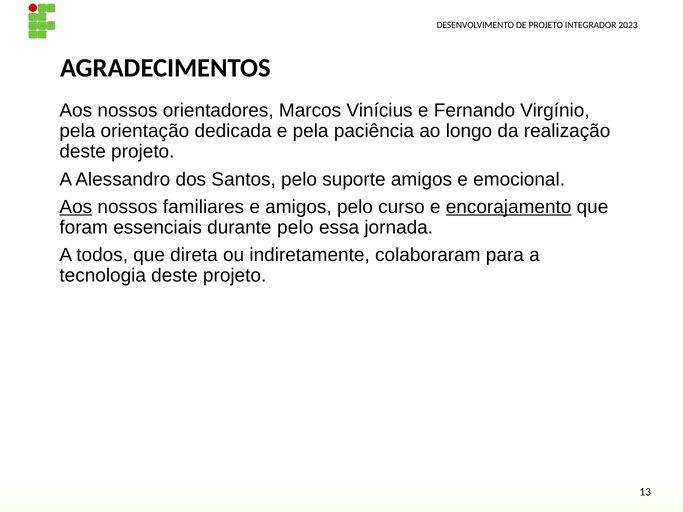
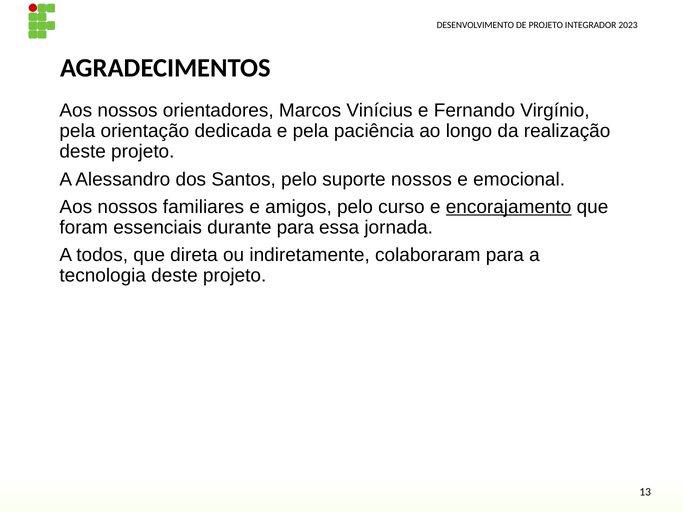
suporte amigos: amigos -> nossos (421, 179)
Aos underline: present -> none (76, 207)
durante pelo: pelo -> para (295, 227)
